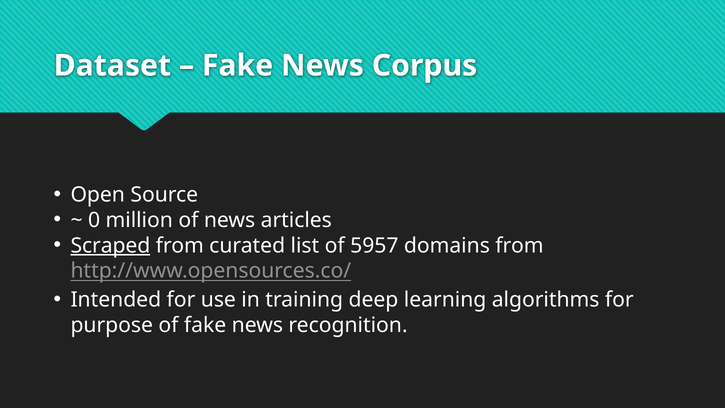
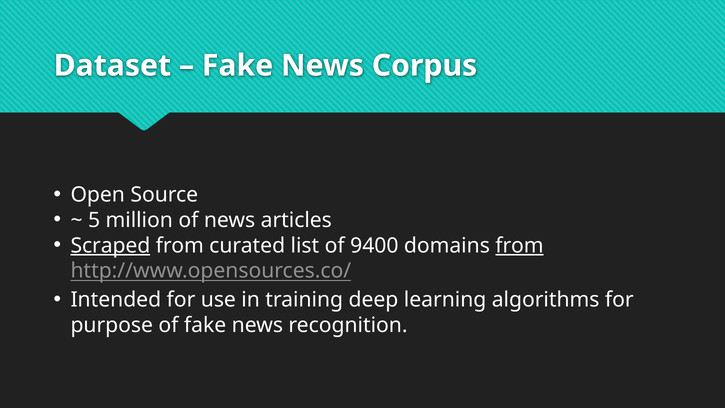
0: 0 -> 5 (94, 220)
5957: 5957 -> 9400 (374, 245)
from underline: none -> present (519, 245)
